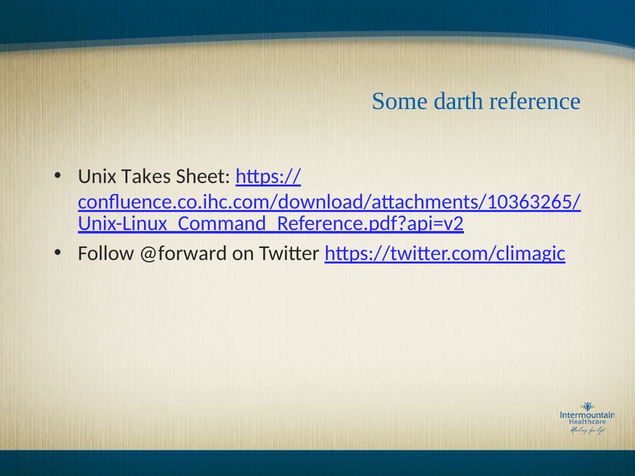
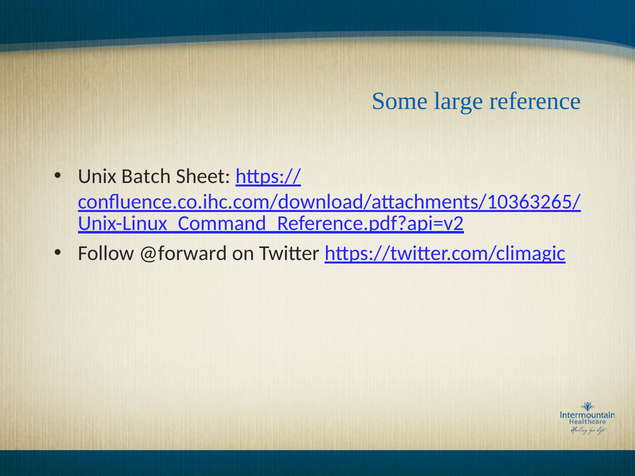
darth: darth -> large (458, 101)
Takes: Takes -> Batch (146, 176)
